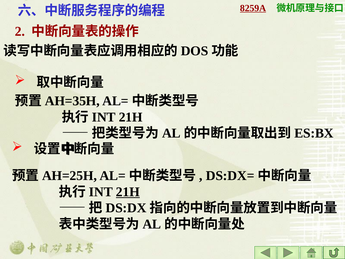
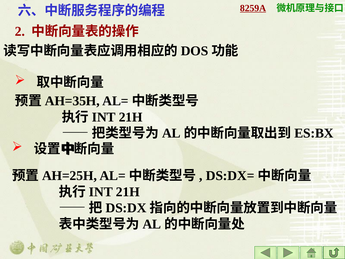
21H underline: present -> none (128, 192)
